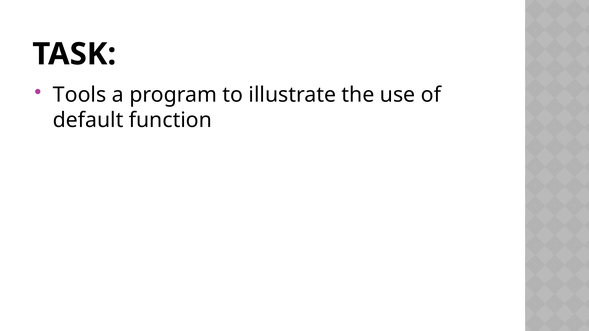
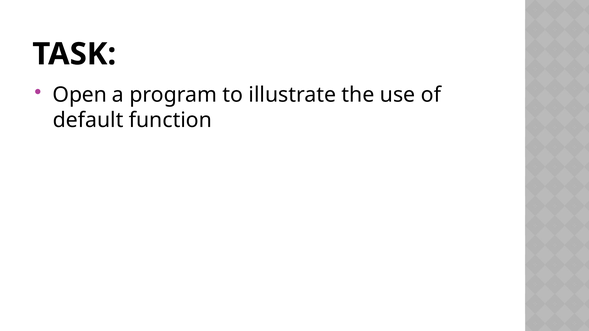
Tools: Tools -> Open (80, 95)
